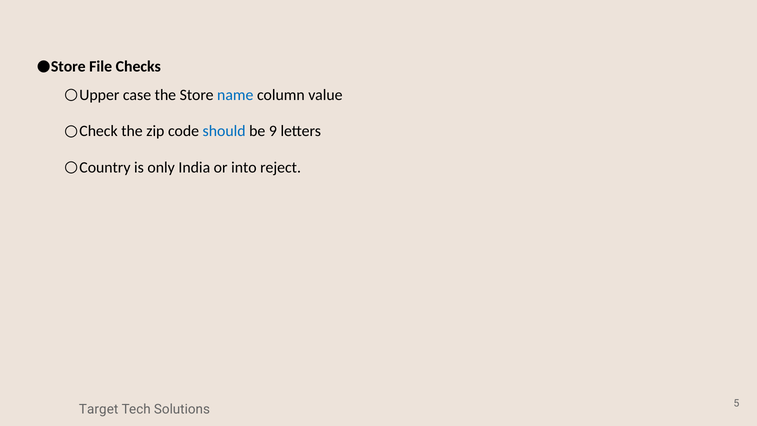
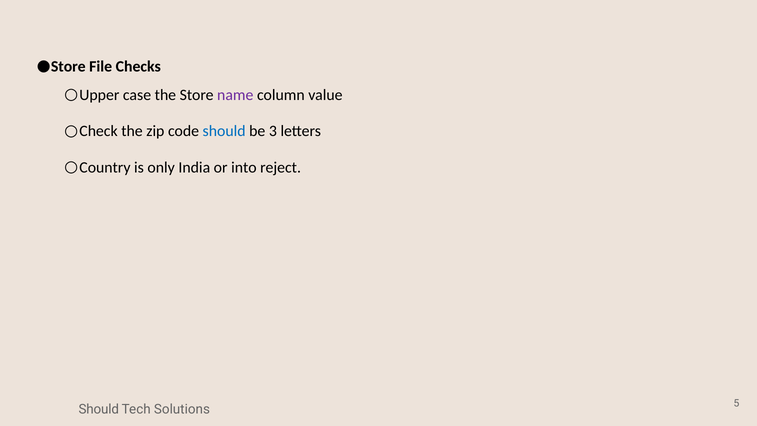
name colour: blue -> purple (235, 95)
9: 9 -> 3 (273, 131)
Target: Target -> Should (99, 409)
